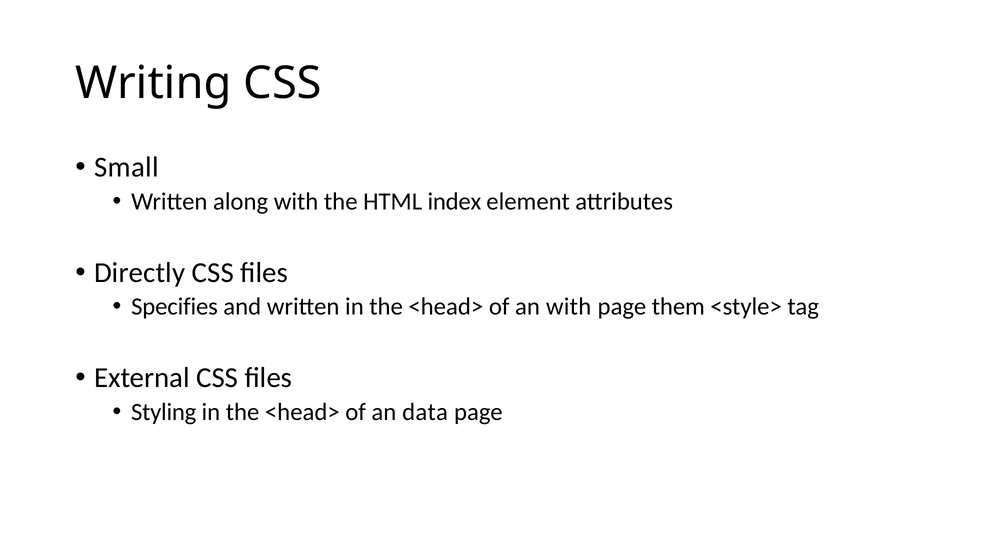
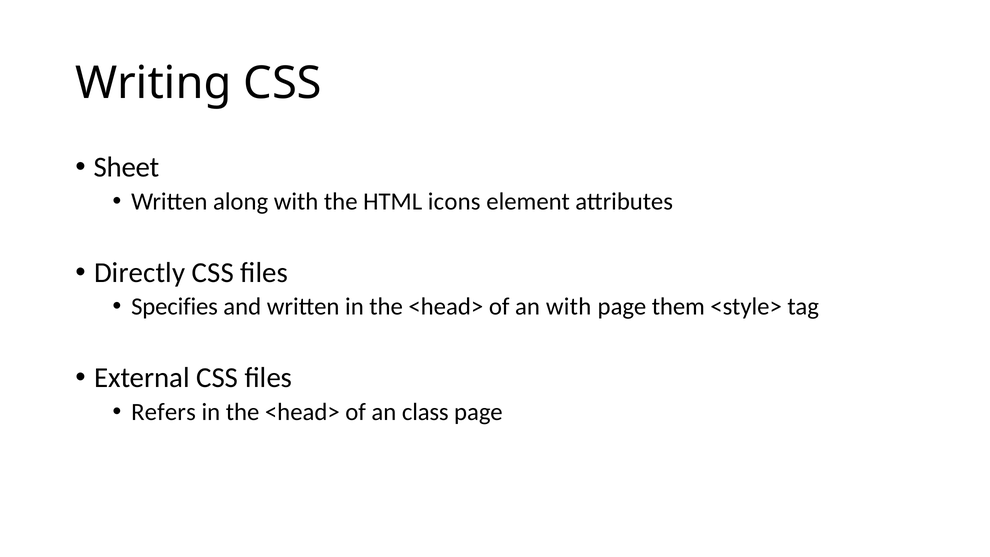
Small: Small -> Sheet (127, 167)
index: index -> icons (454, 202)
Styling: Styling -> Refers (163, 412)
data: data -> class (425, 412)
